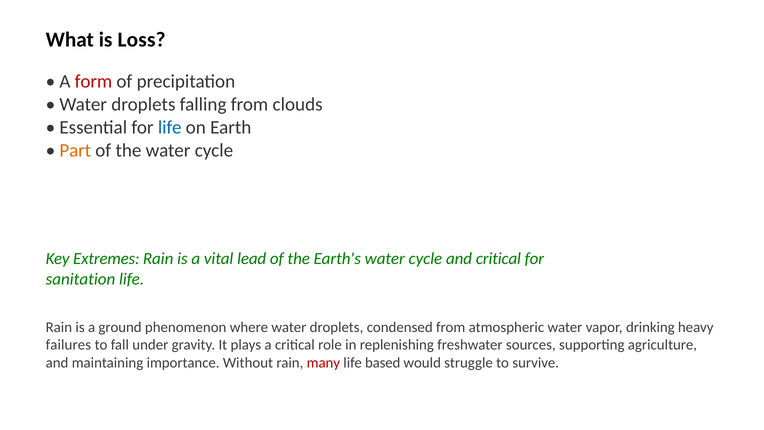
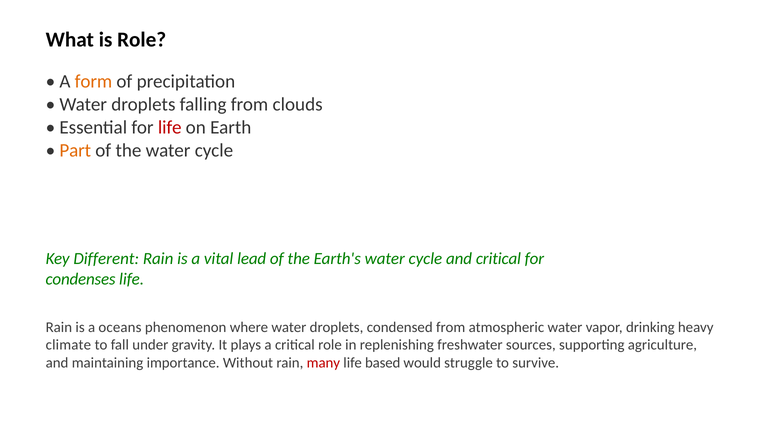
is Loss: Loss -> Role (142, 40)
form colour: red -> orange (93, 82)
life colour: blue -> red (170, 127)
Extremes: Extremes -> Different (106, 258)
sanitation: sanitation -> condenses (81, 279)
ground: ground -> oceans (120, 327)
failures: failures -> climate (68, 345)
